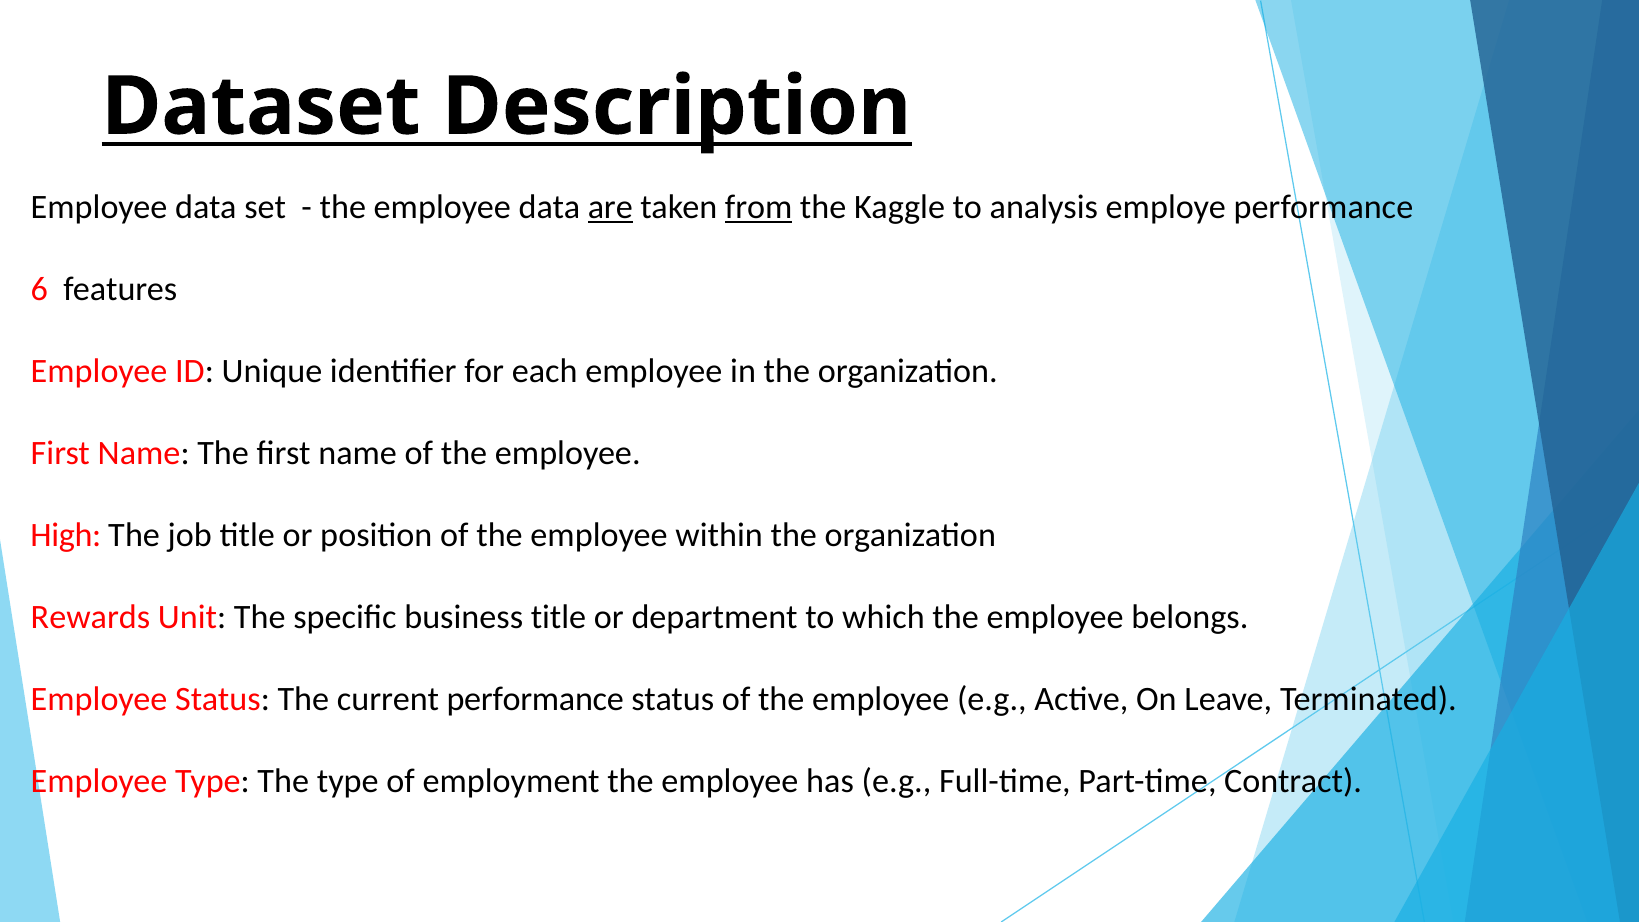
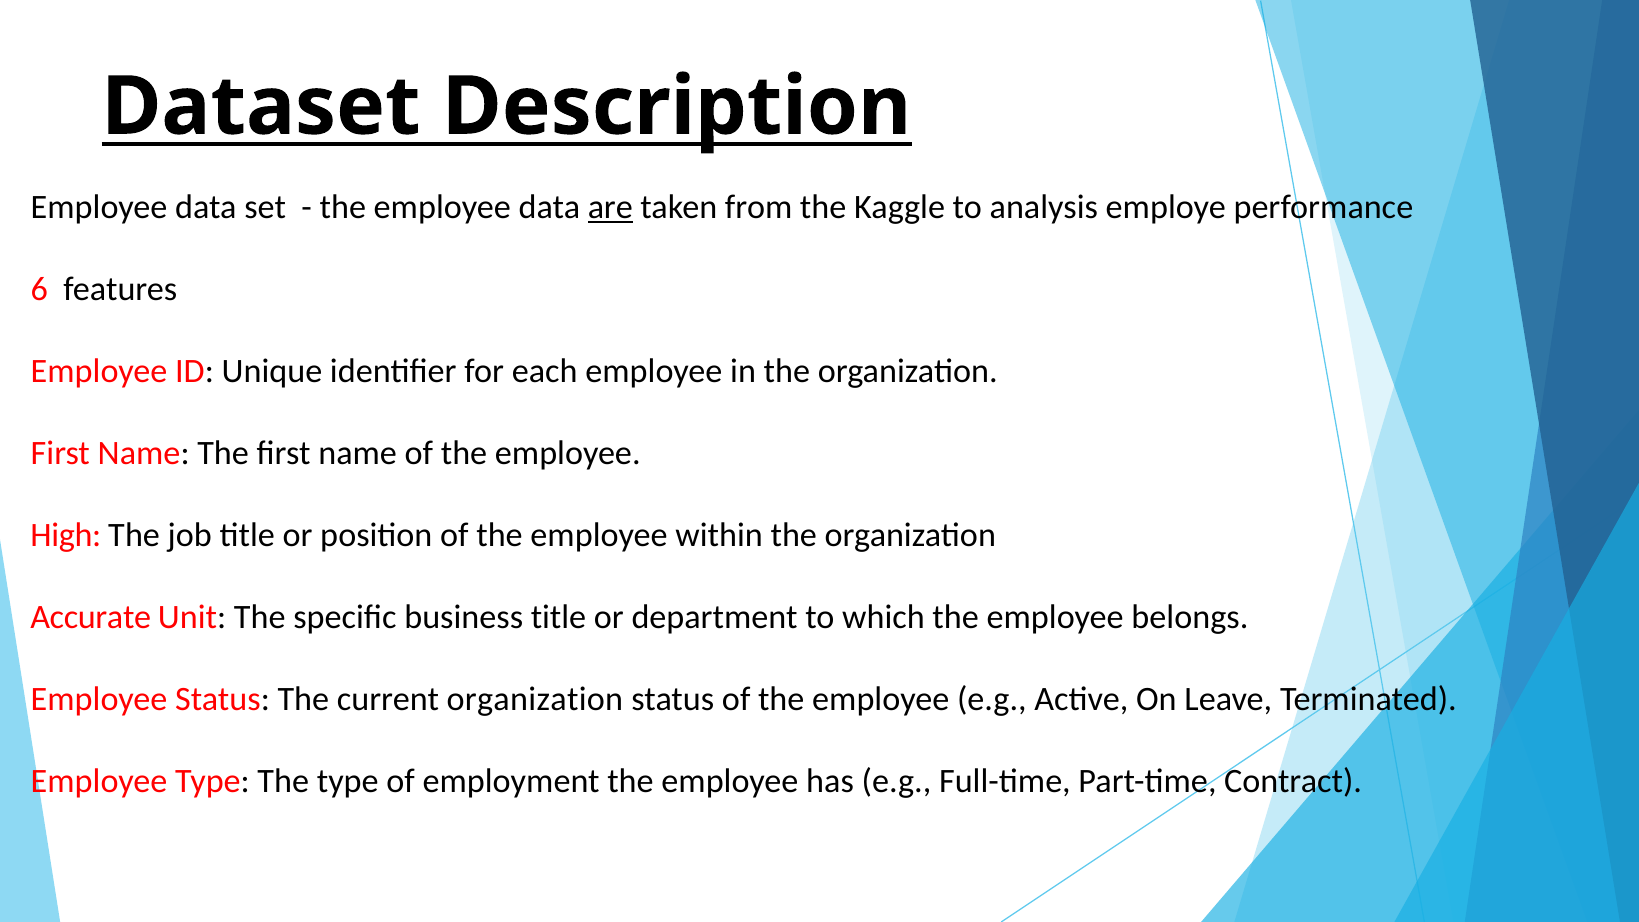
from underline: present -> none (759, 207)
Rewards: Rewards -> Accurate (91, 617)
current performance: performance -> organization (535, 699)
